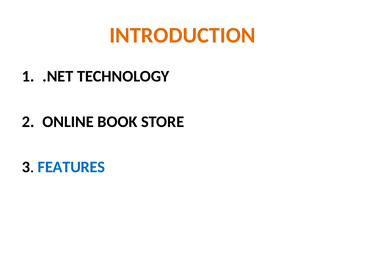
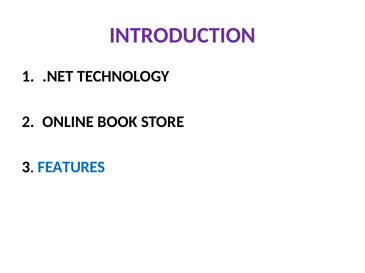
INTRODUCTION colour: orange -> purple (182, 35)
